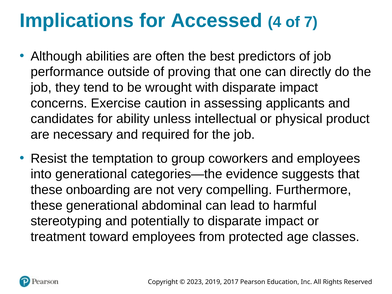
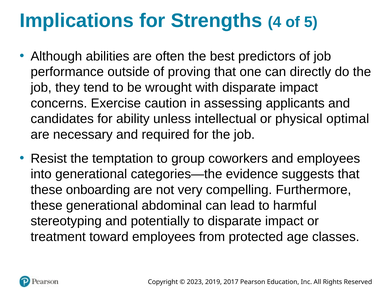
Accessed: Accessed -> Strengths (216, 21)
7: 7 -> 5 (311, 22)
product: product -> optimal (348, 119)
